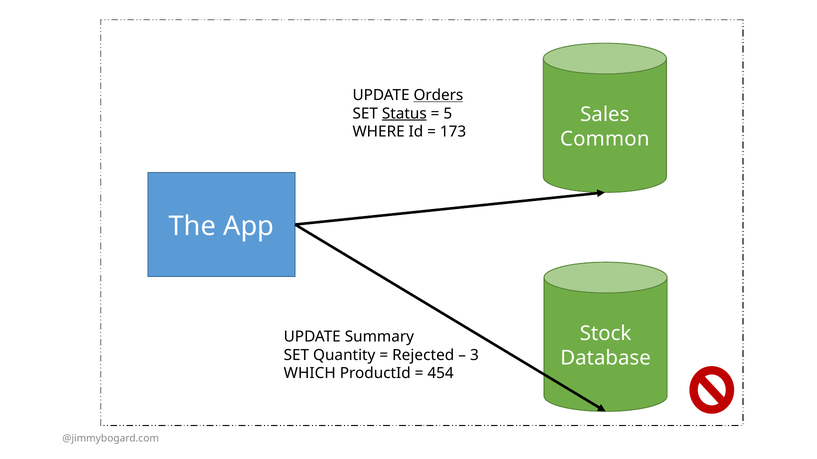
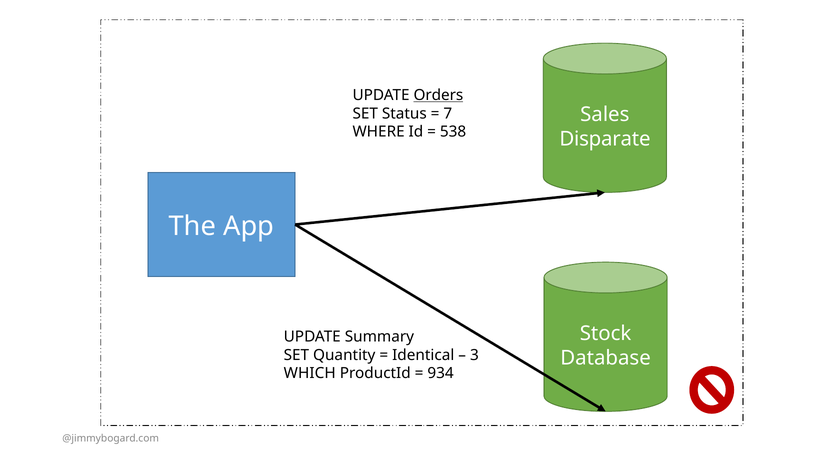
Status underline: present -> none (404, 114)
5: 5 -> 7 (448, 114)
173: 173 -> 538 (453, 132)
Common: Common -> Disparate (605, 139)
Rejected: Rejected -> Identical (423, 355)
454: 454 -> 934 (441, 374)
